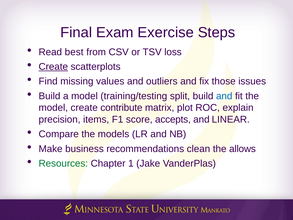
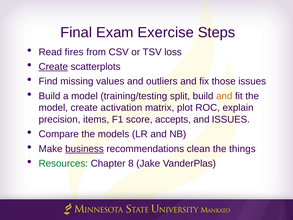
best: best -> fires (74, 52)
and colour: blue -> orange (224, 96)
contribute: contribute -> activation (121, 108)
and LINEAR: LINEAR -> ISSUES (231, 119)
business underline: none -> present (84, 149)
allows: allows -> things (242, 149)
1: 1 -> 8 (131, 163)
